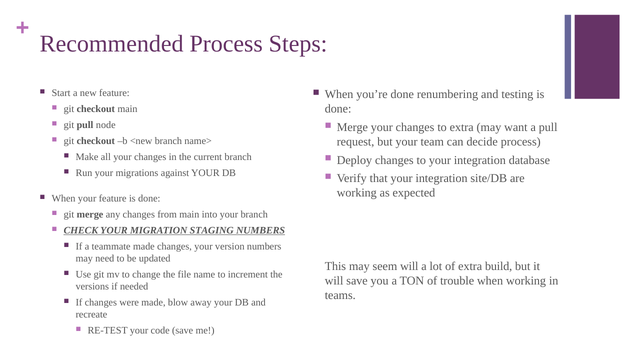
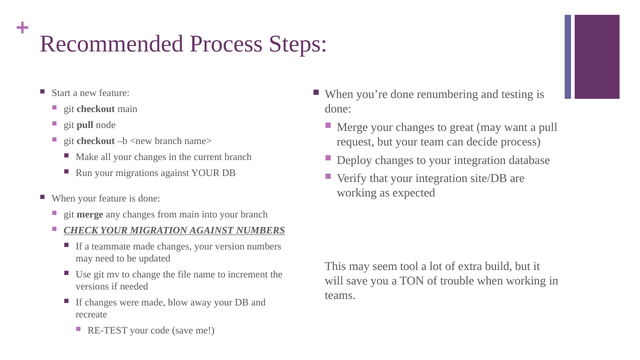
to extra: extra -> great (462, 127)
MIGRATION STAGING: STAGING -> AGAINST (212, 230)
seem will: will -> tool (409, 266)
